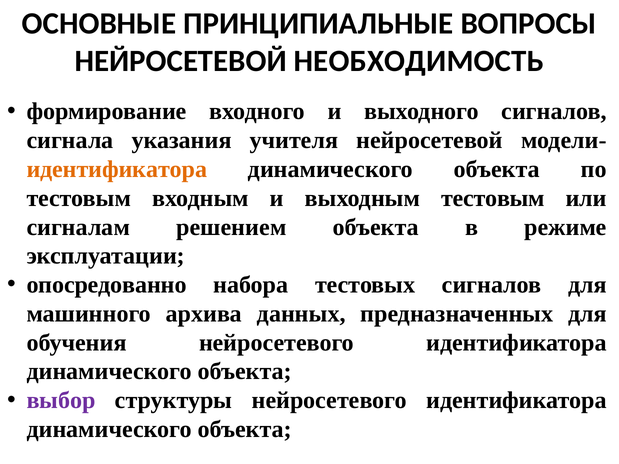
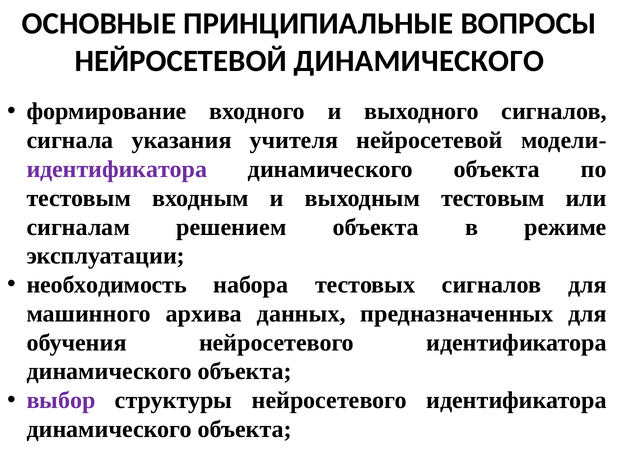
НЕЙРОСЕТЕВОЙ НЕОБХОДИМОСТЬ: НЕОБХОДИМОСТЬ -> ДИНАМИЧЕСКОГО (419, 61)
идентификатора colour: orange -> purple (117, 169)
опосредованно: опосредованно -> необходимость (107, 285)
